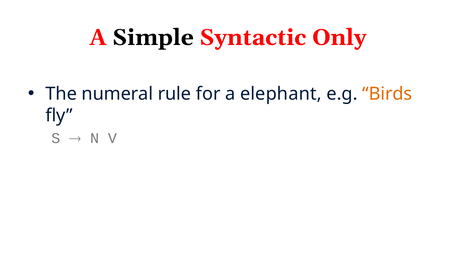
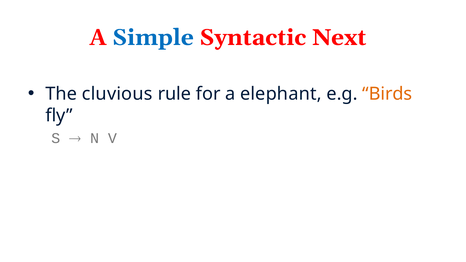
Simple colour: black -> blue (153, 37)
Only: Only -> Next (339, 37)
numeral: numeral -> cluvious (117, 94)
